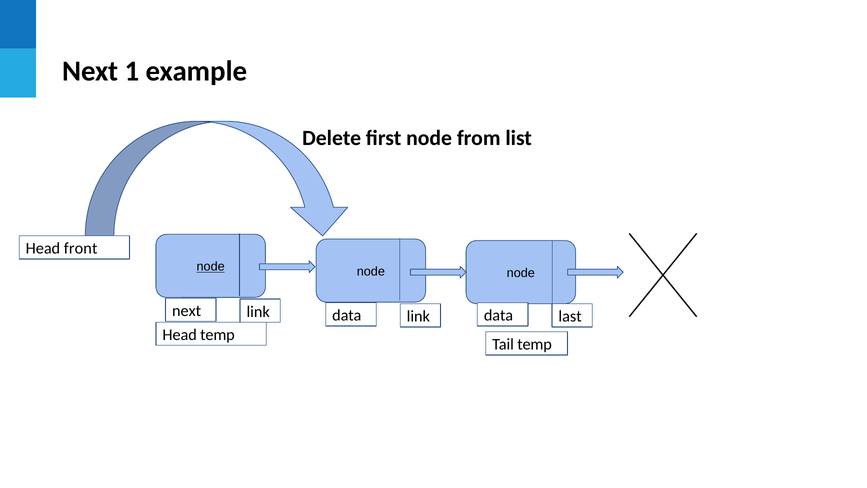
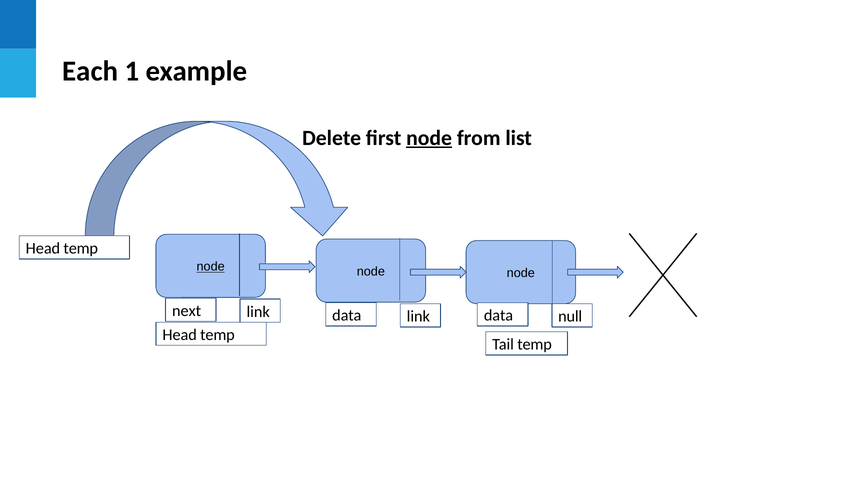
Next: Next -> Each (90, 71)
node underline: none -> present (429, 138)
front: front -> temp (81, 248)
last: last -> null (570, 316)
